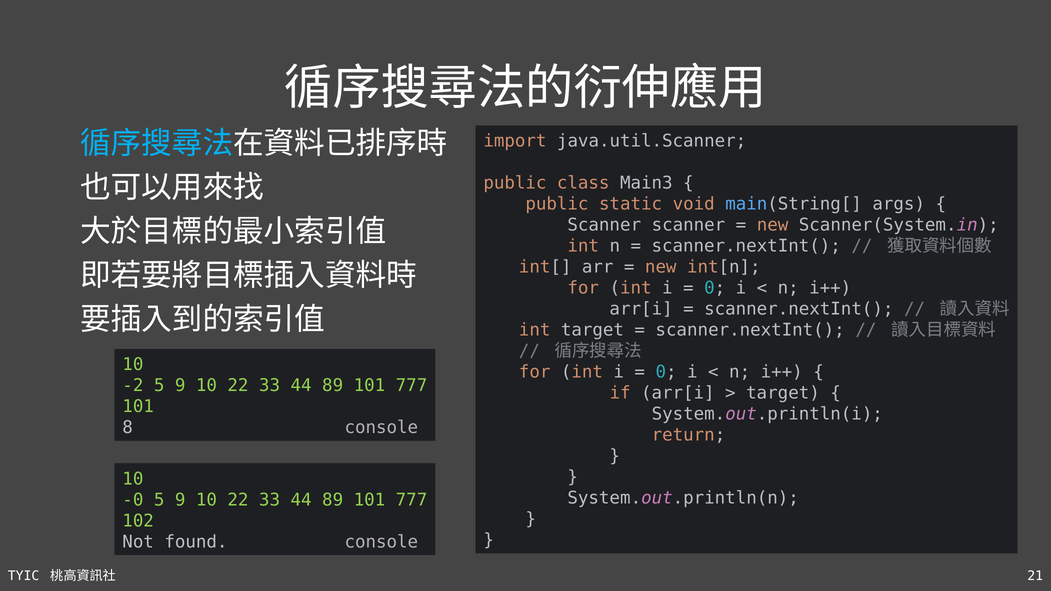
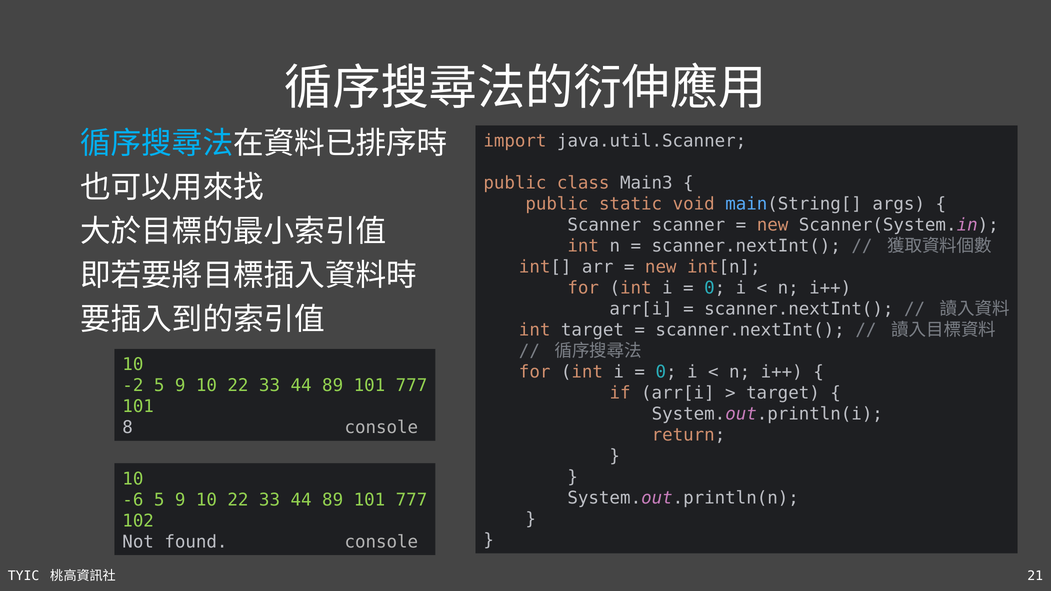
-0: -0 -> -6 (133, 500)
